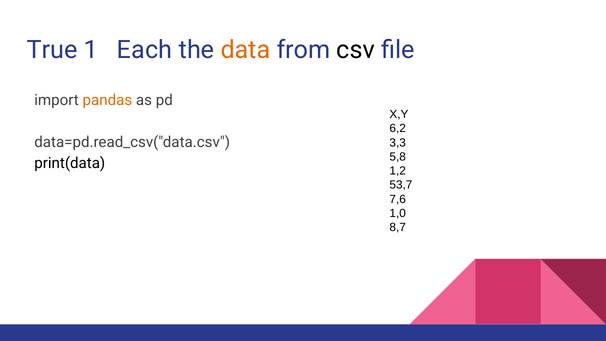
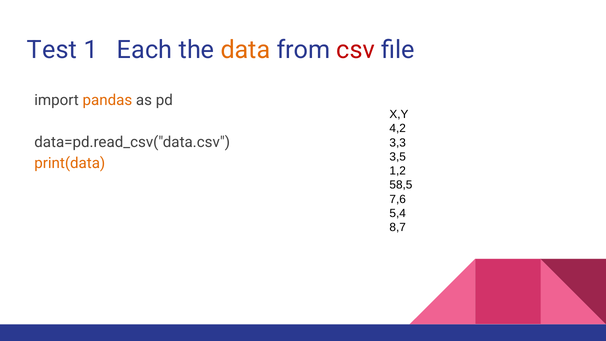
True: True -> Test (52, 50)
csv colour: black -> red (356, 50)
6,2: 6,2 -> 4,2 (398, 128)
5,8: 5,8 -> 3,5 (398, 157)
print(data colour: black -> orange (70, 163)
53,7: 53,7 -> 58,5 (401, 185)
1,0: 1,0 -> 5,4 (398, 213)
